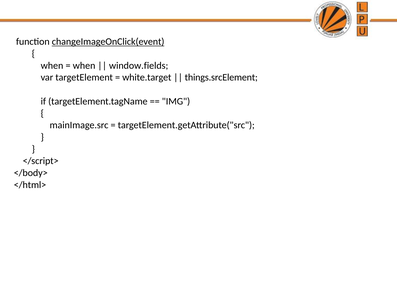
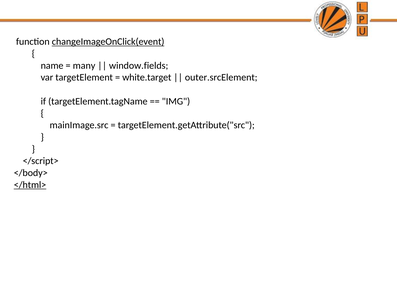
when: when -> name (52, 65)
when: when -> many (84, 65)
things.srcElement: things.srcElement -> outer.srcElement (221, 77)
</html> underline: none -> present (30, 185)
